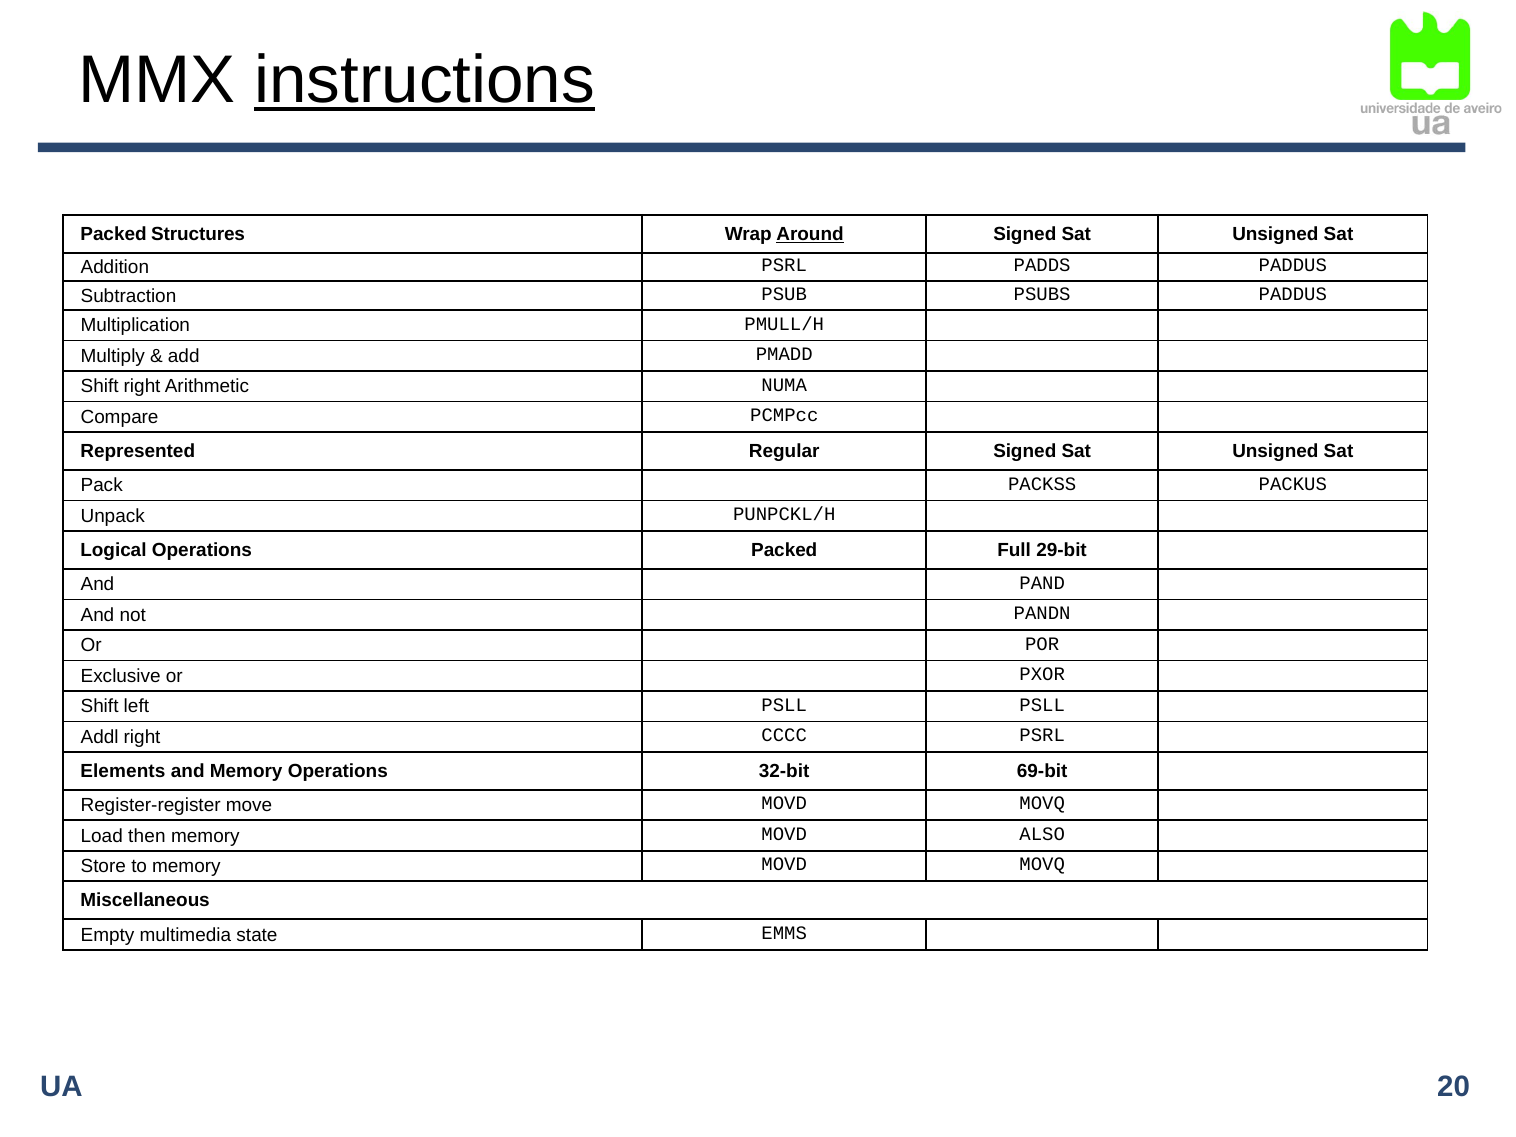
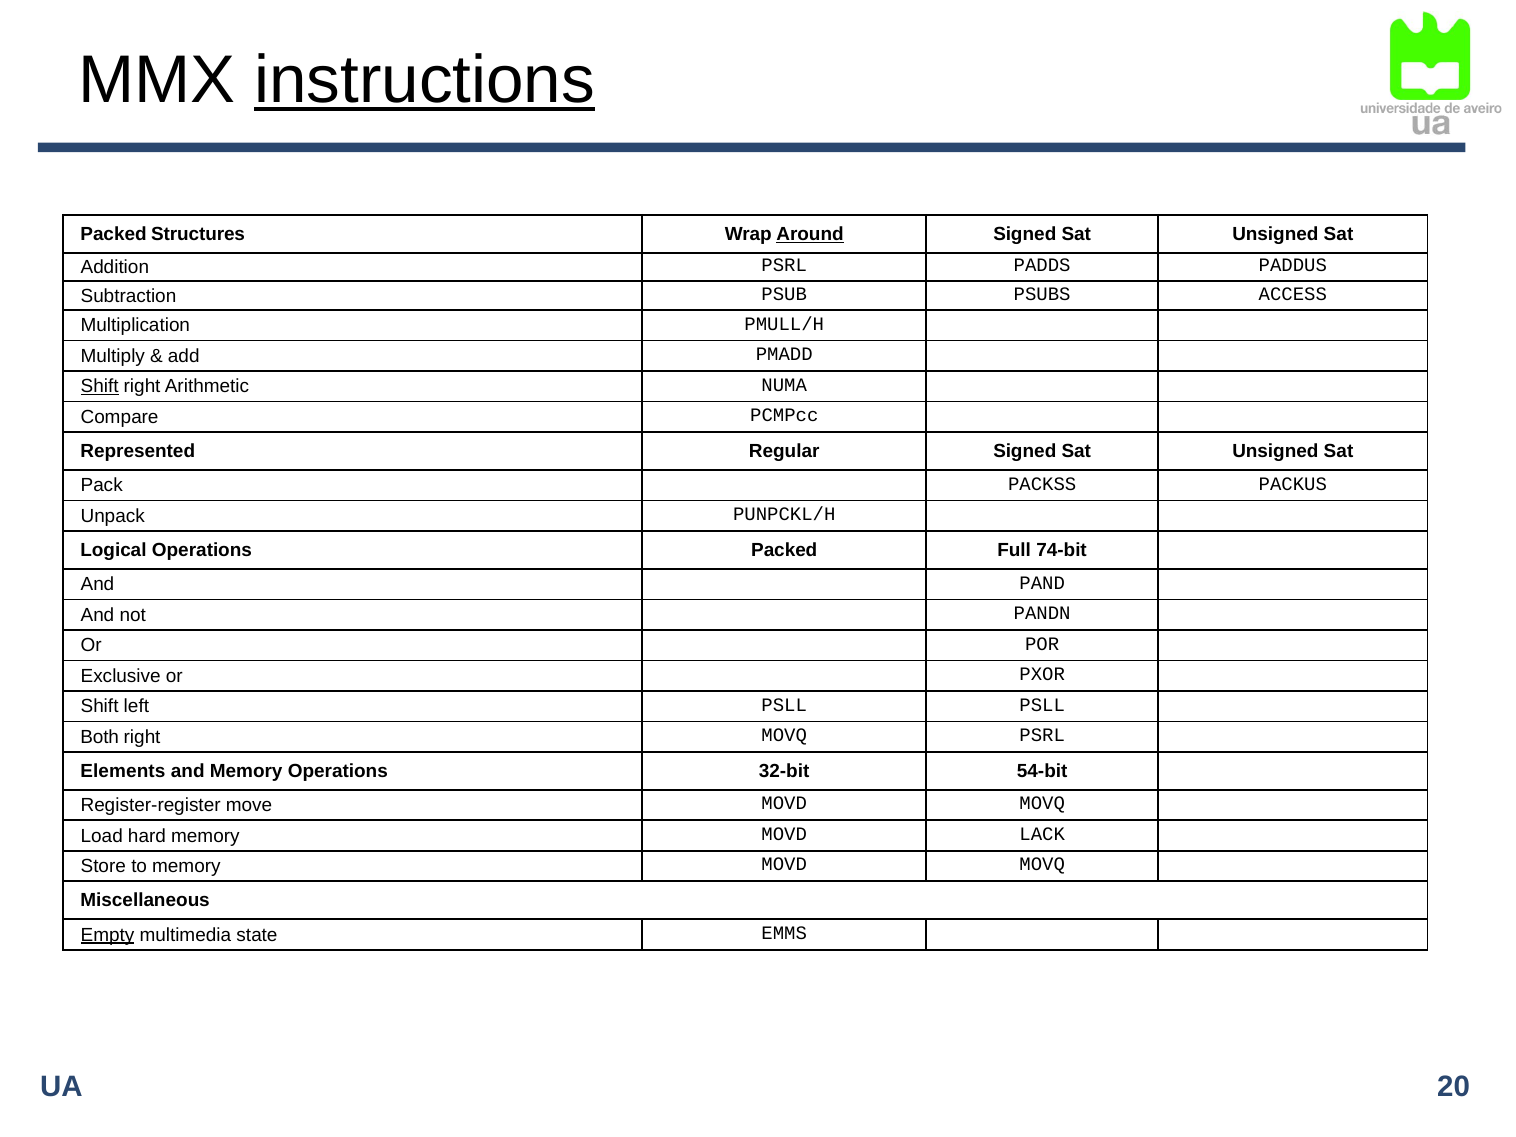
PSUBS PADDUS: PADDUS -> ACCESS (1293, 294)
Shift underline: none -> present (100, 387)
29-bit: 29-bit -> 74-bit (1062, 550)
Addl: Addl -> Both (100, 737)
right CCCC: CCCC -> MOVQ (784, 735)
69-bit: 69-bit -> 54-bit (1042, 771)
then: then -> hard (147, 836)
ALSO: ALSO -> LACK (1042, 834)
Empty underline: none -> present (108, 935)
